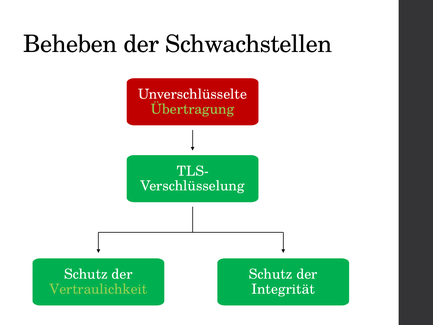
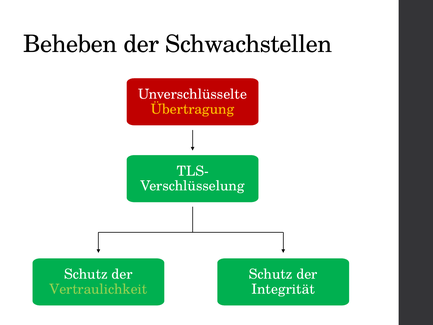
Übertragung colour: light green -> yellow (193, 109)
